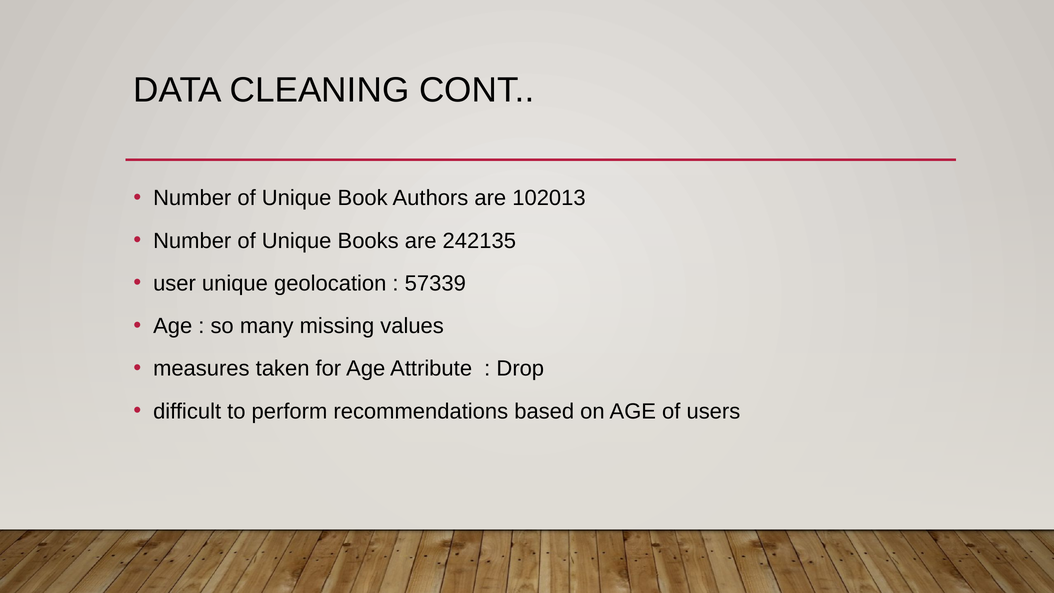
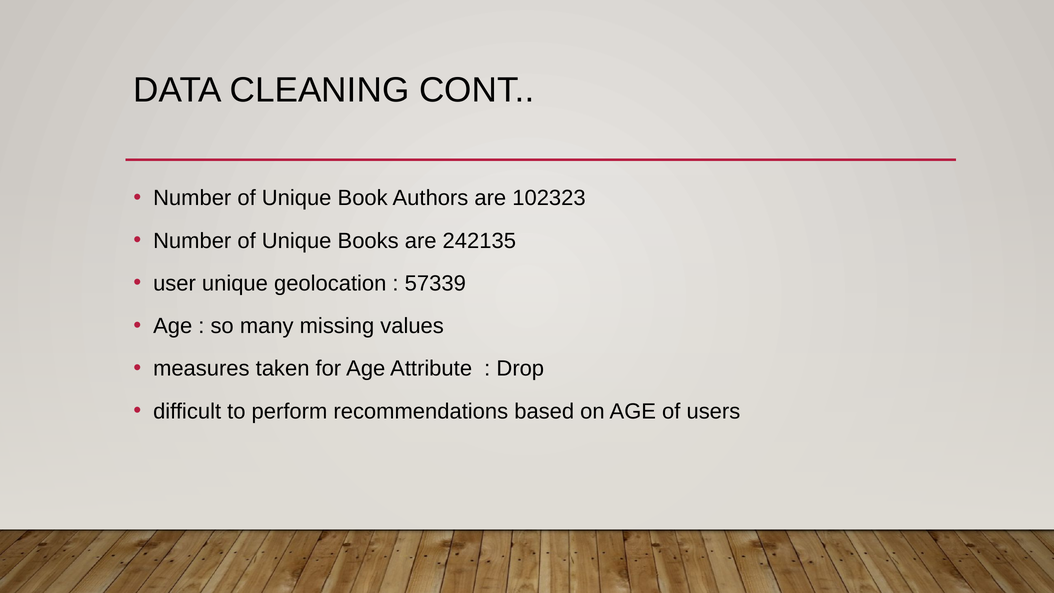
102013: 102013 -> 102323 (549, 198)
